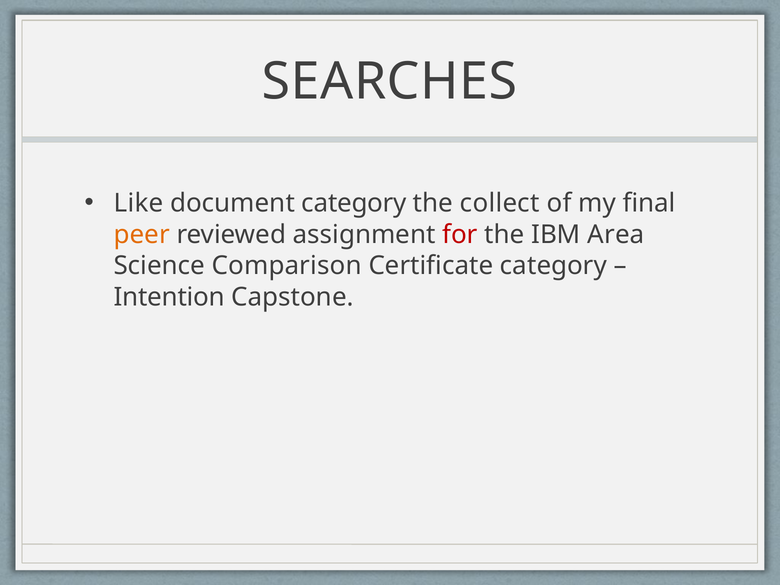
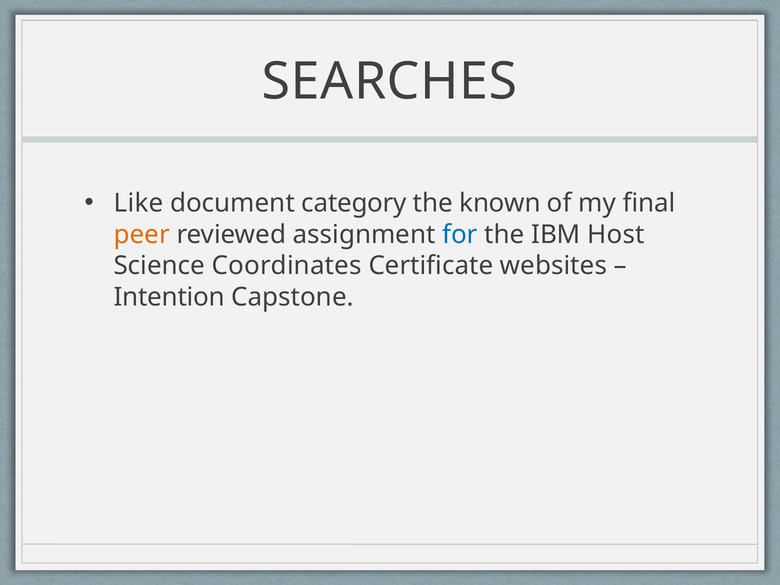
collect: collect -> known (500, 203)
for colour: red -> blue (460, 235)
Area: Area -> Host (616, 235)
Comparison: Comparison -> Coordinates (287, 266)
Certificate category: category -> websites (553, 266)
